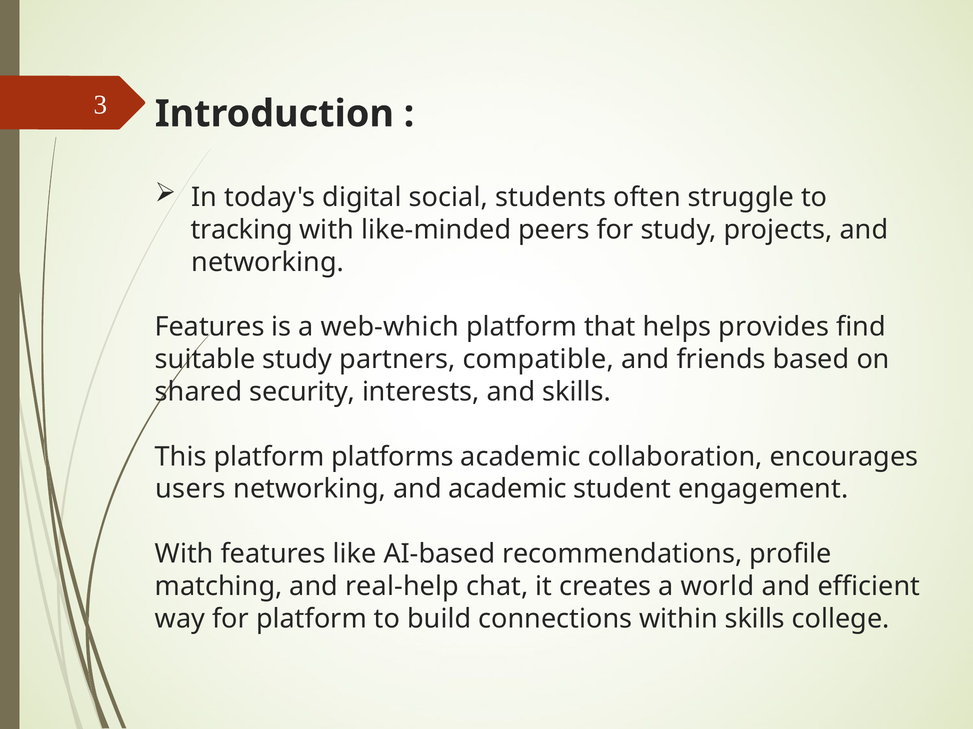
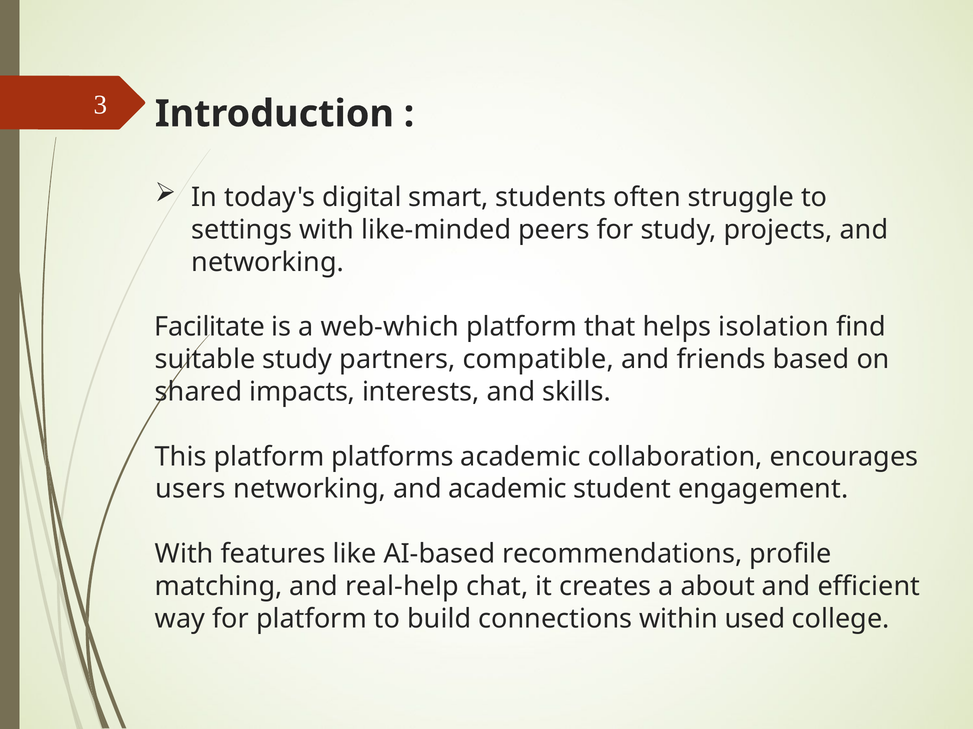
social: social -> smart (449, 198)
tracking: tracking -> settings (242, 230)
Features: Features -> Facilitate (210, 327)
provides: provides -> isolation (774, 327)
security: security -> impacts (302, 392)
world: world -> about (718, 587)
within skills: skills -> used (755, 619)
